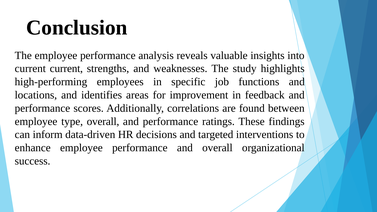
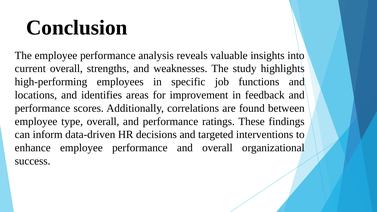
current current: current -> overall (66, 69)
